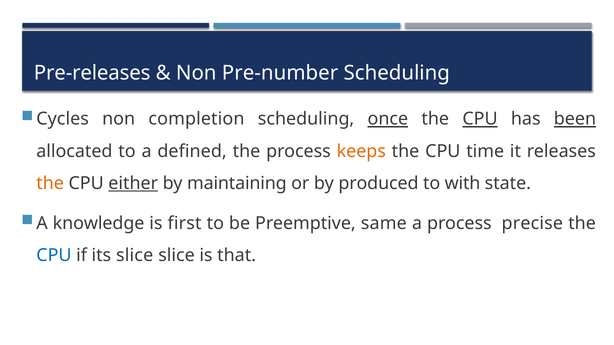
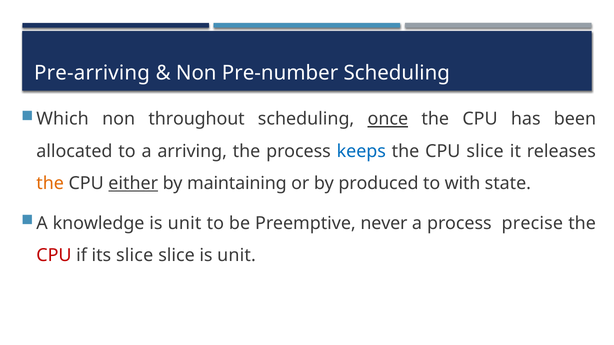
Pre-releases: Pre-releases -> Pre-arriving (92, 73)
Cycles: Cycles -> Which (63, 119)
completion: completion -> throughout (197, 119)
CPU underline: present -> none (480, 119)
been underline: present -> none (575, 119)
defined: defined -> arriving (192, 151)
keeps colour: orange -> blue (361, 151)
CPU time: time -> slice (485, 151)
first: first -> unit (185, 223)
same: same -> never (384, 223)
CPU colour: blue -> red (54, 256)
slice is that: that -> unit (237, 256)
